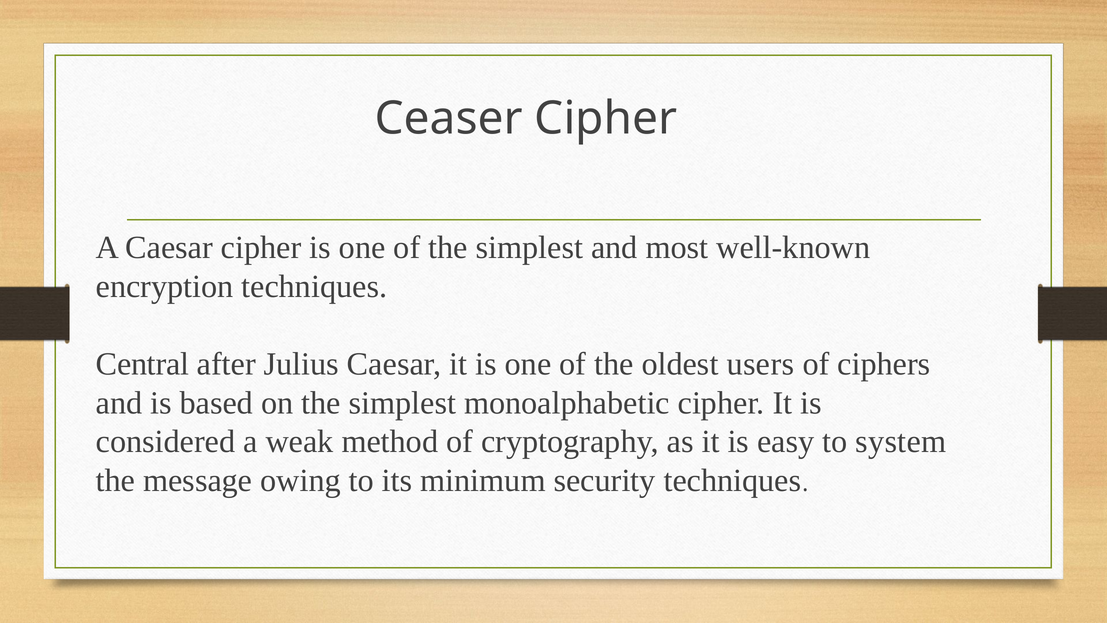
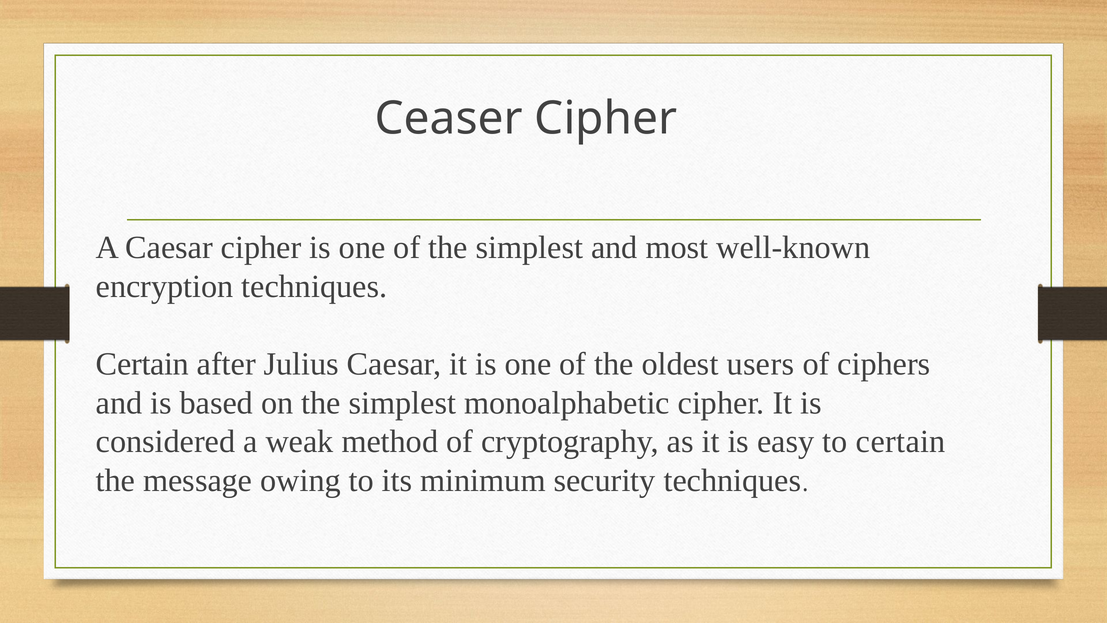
Central: Central -> Certain (142, 364)
to system: system -> certain (901, 441)
